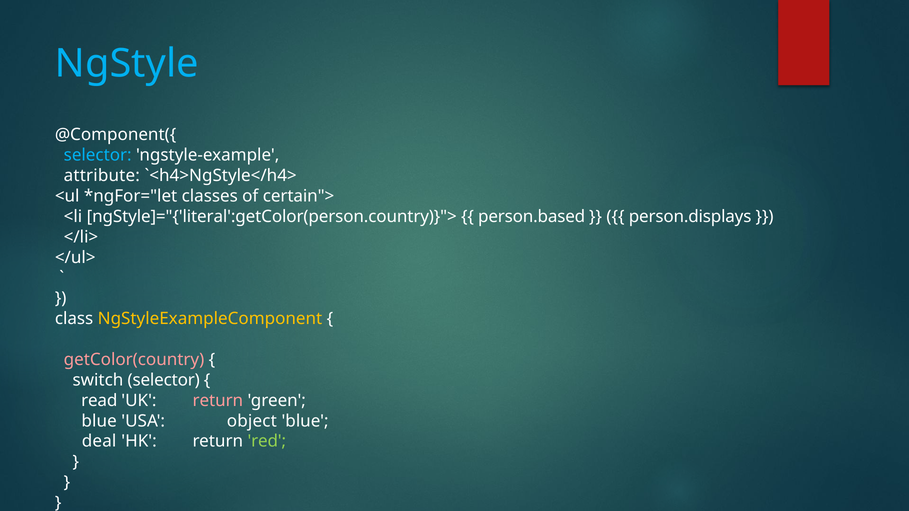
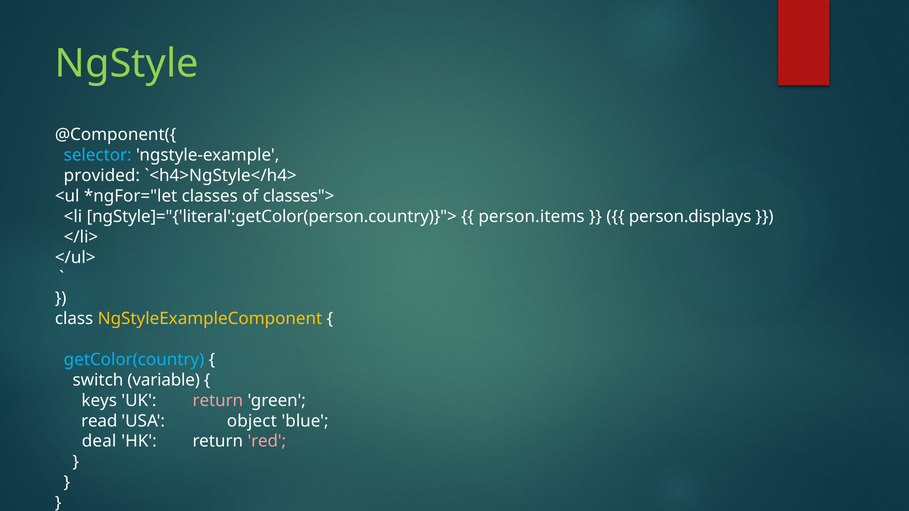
NgStyle colour: light blue -> light green (127, 64)
attribute: attribute -> provided (102, 176)
certain">: certain"> -> classes"> (299, 196)
person.based: person.based -> person.items (532, 217)
getColor(country colour: pink -> light blue (134, 360)
switch selector: selector -> variable (164, 380)
read: read -> keys (99, 401)
blue: blue -> read (99, 421)
red colour: light green -> pink (267, 442)
